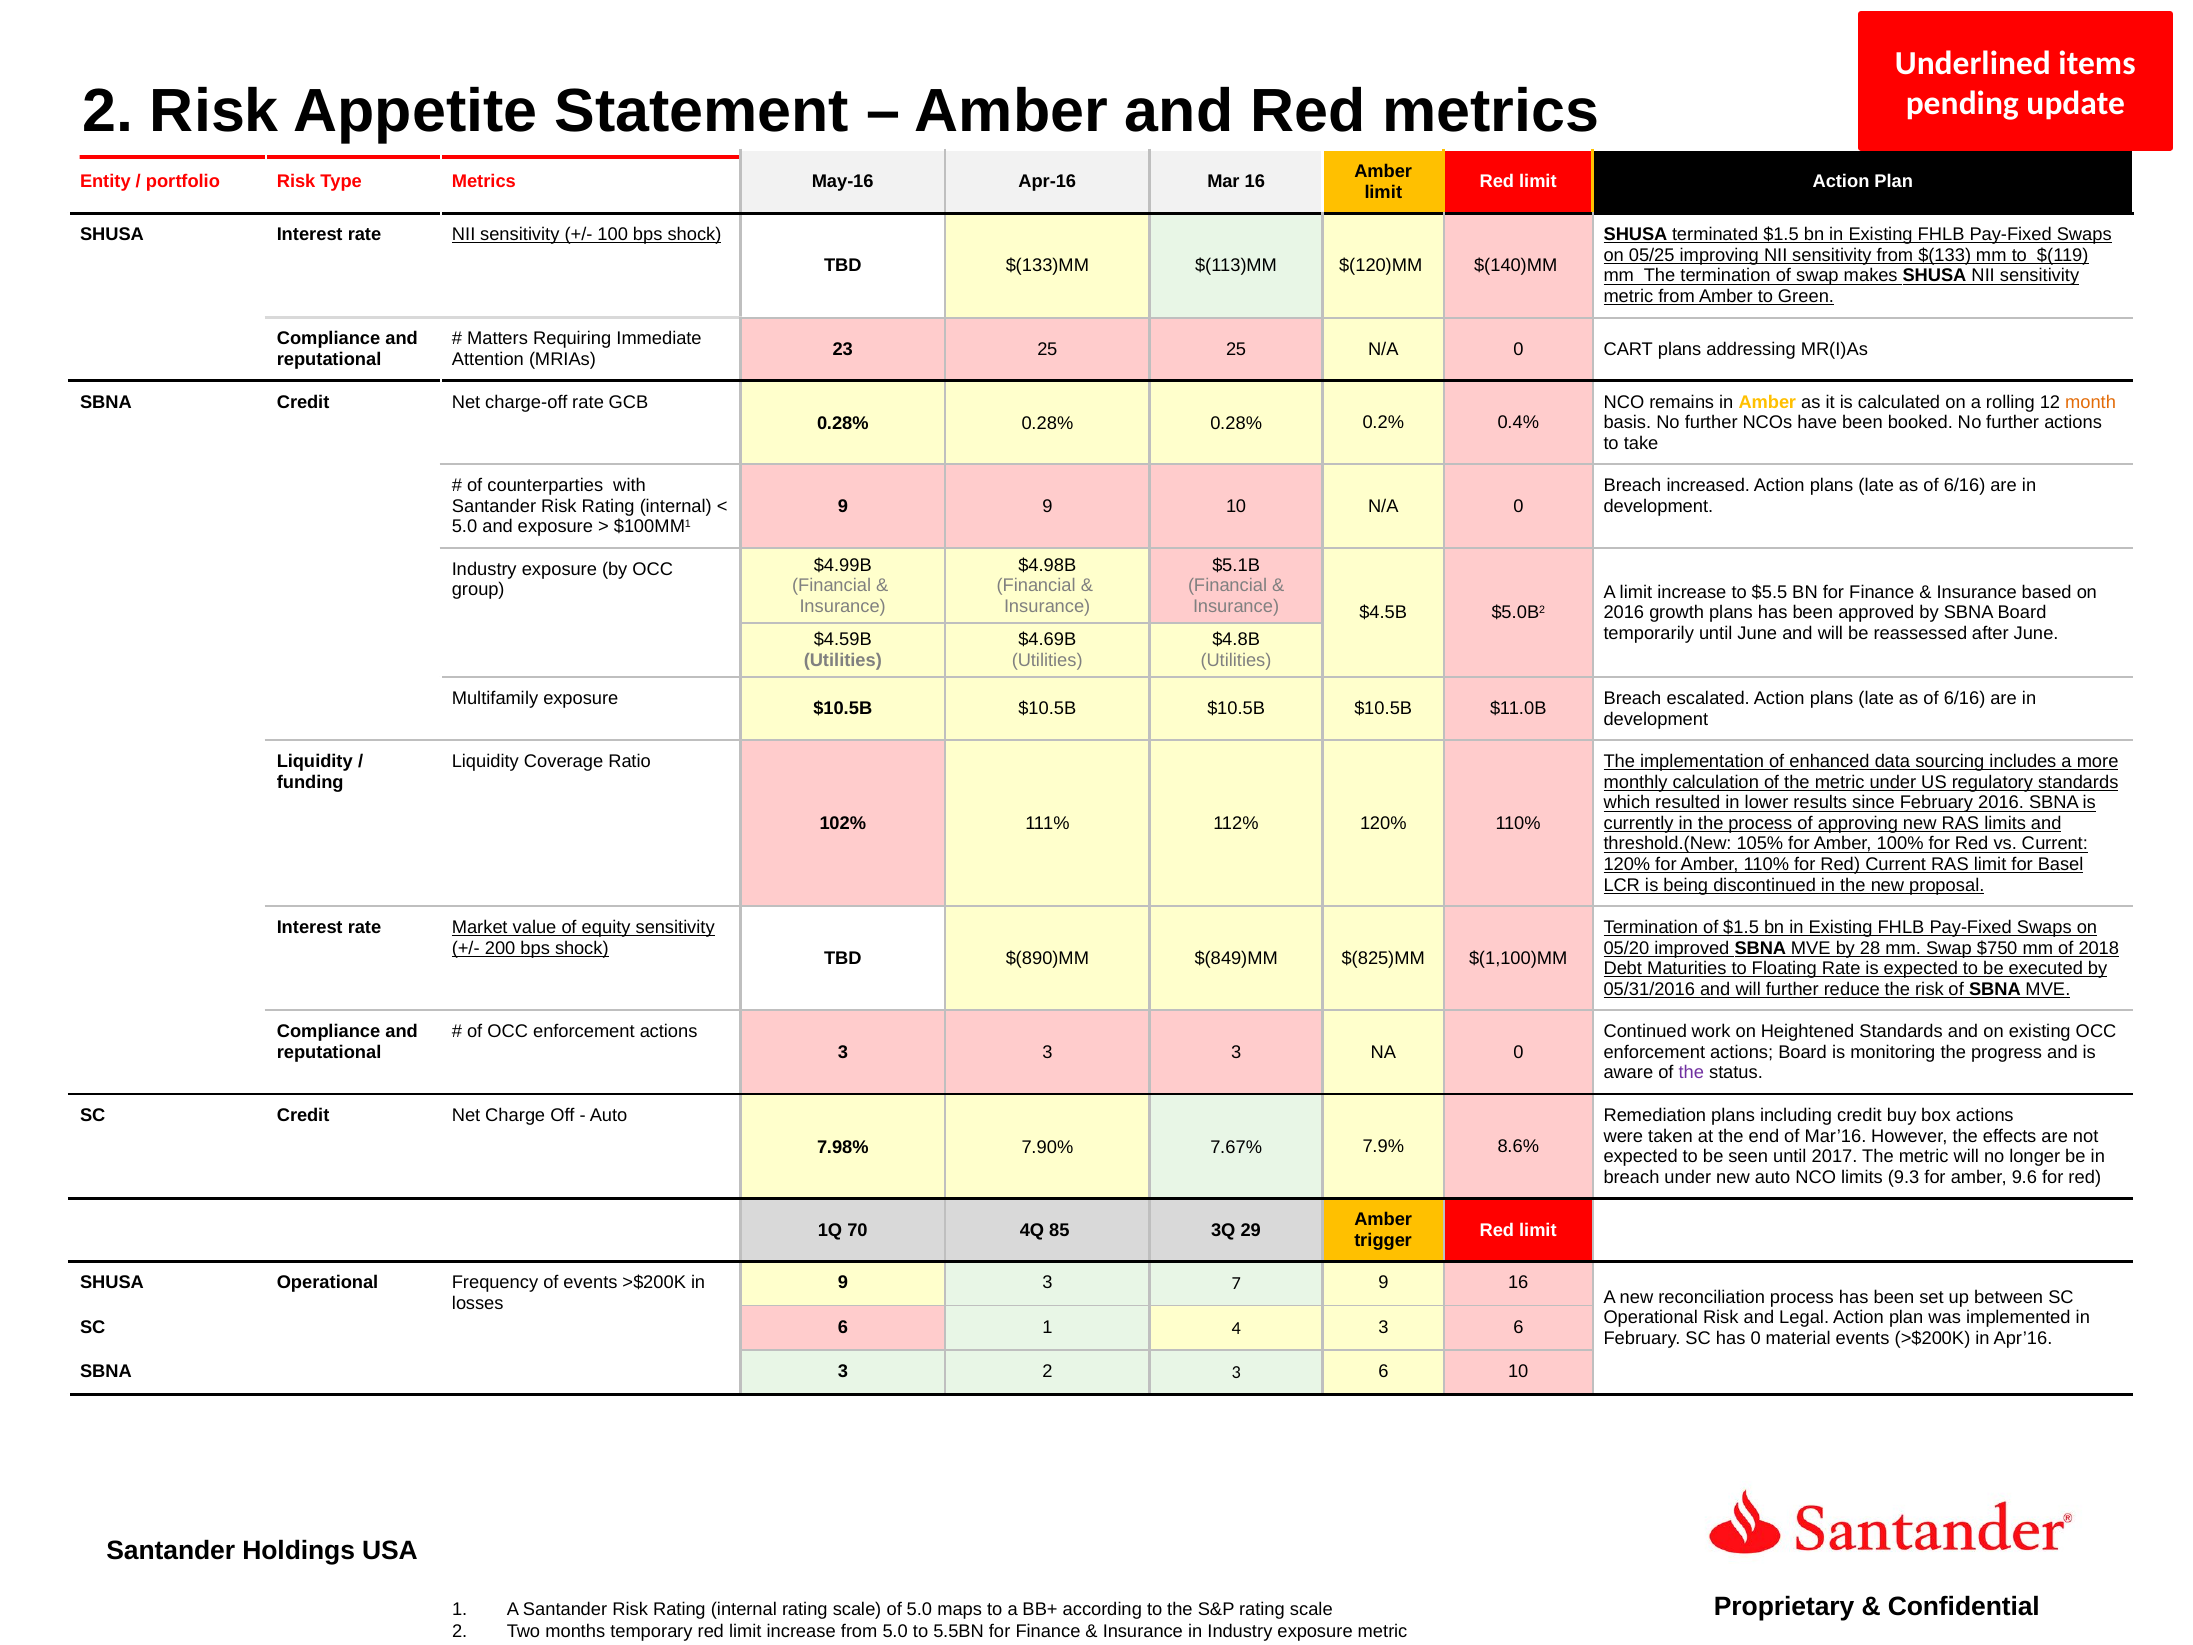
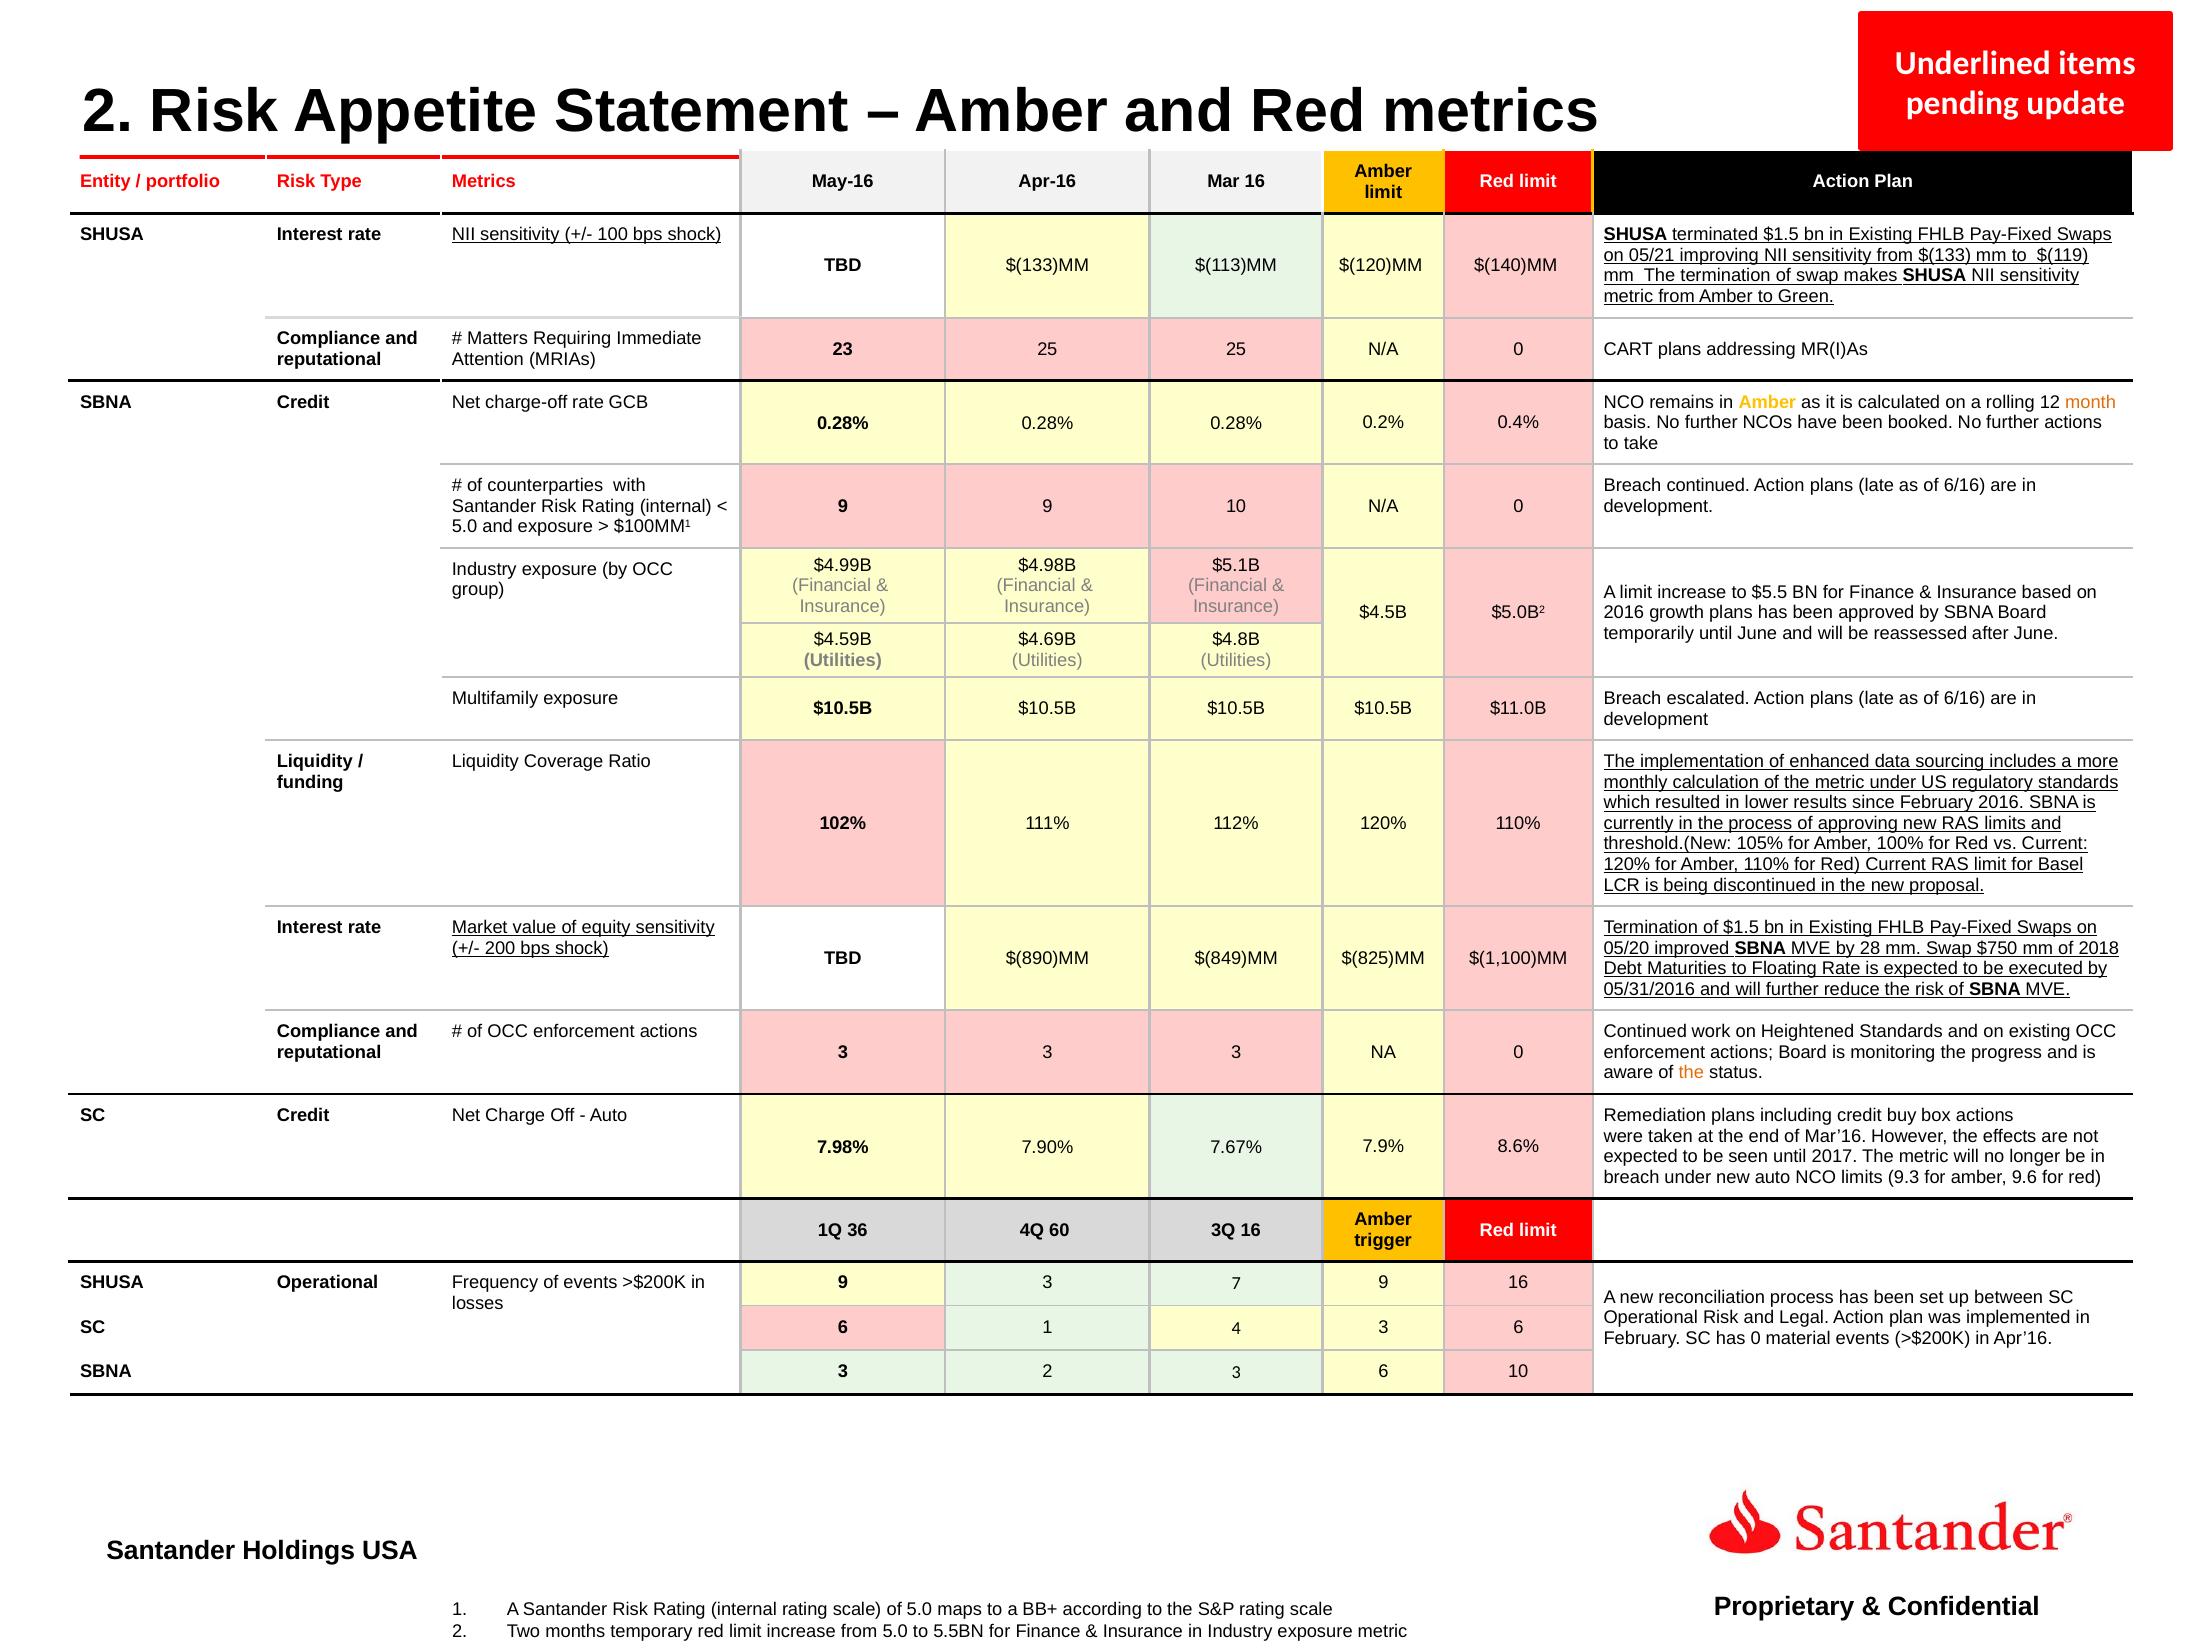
05/25: 05/25 -> 05/21 (1652, 255)
Breach increased: increased -> continued (1708, 486)
the colour: purple -> orange (1691, 1073)
70: 70 -> 36 (857, 1230)
85: 85 -> 60 (1059, 1230)
3Q 29: 29 -> 16 (1251, 1230)
